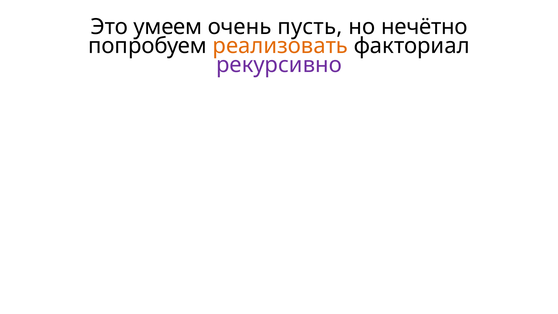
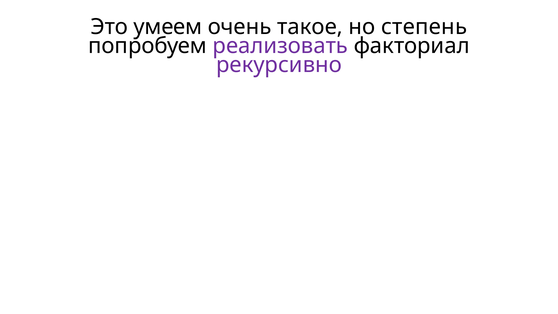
пусть: пусть -> такое (310, 27)
нечётно: нечётно -> степень (424, 27)
реализовать colour: orange -> purple (280, 46)
